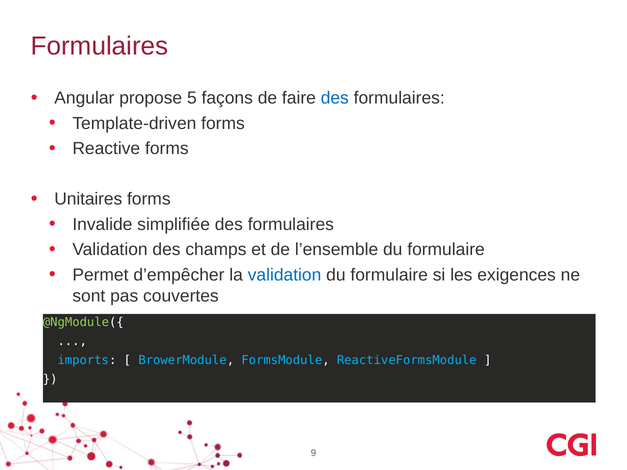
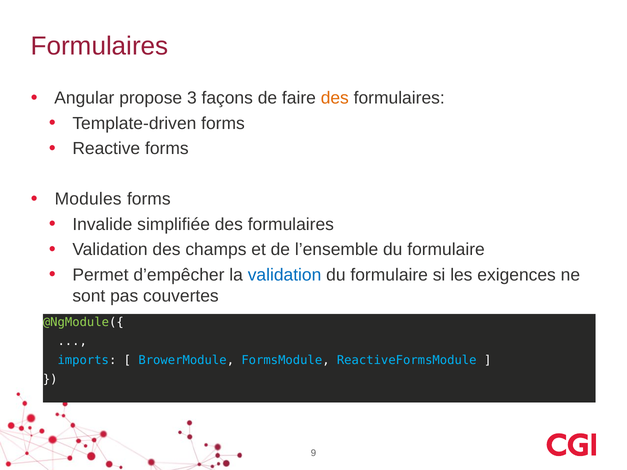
5: 5 -> 3 (192, 98)
des colour: blue -> orange (335, 98)
Unitaires: Unitaires -> Modules (88, 199)
